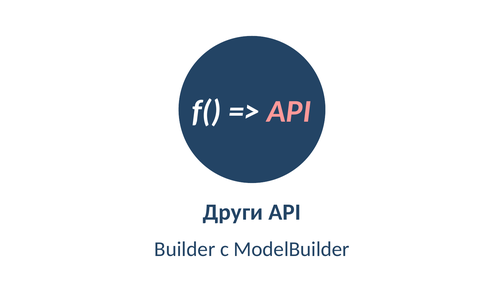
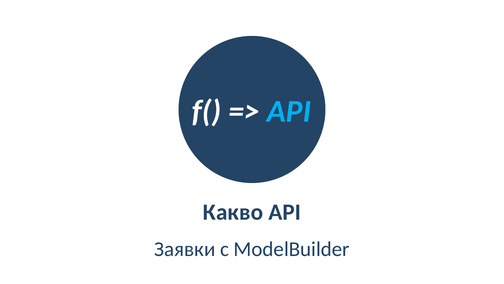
API colour: pink -> light blue (289, 111)
Други: Други -> Какво (233, 212)
Builder: Builder -> Заявки (185, 249)
